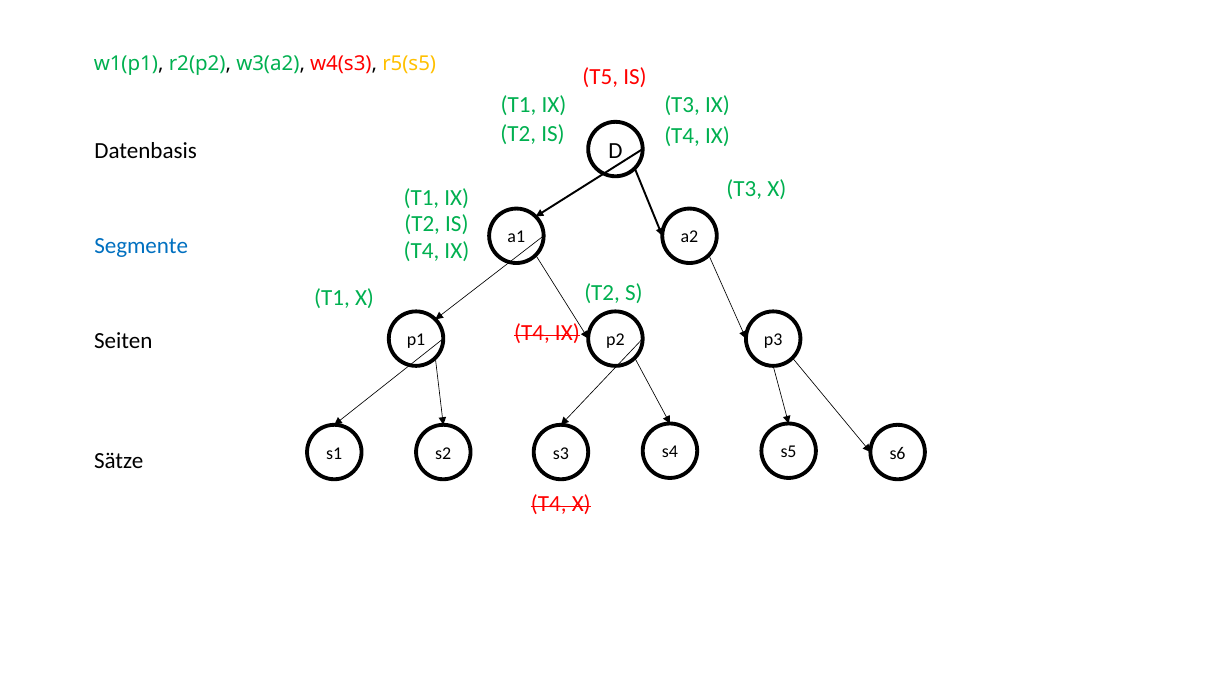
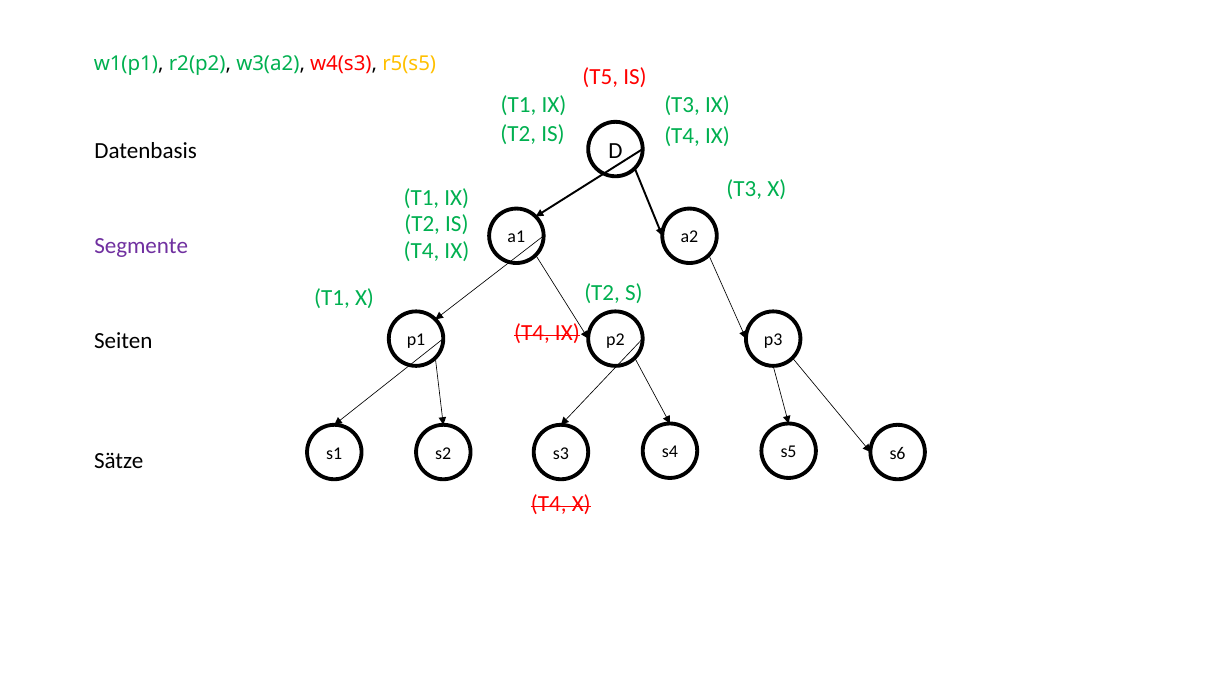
Segmente colour: blue -> purple (141, 246)
